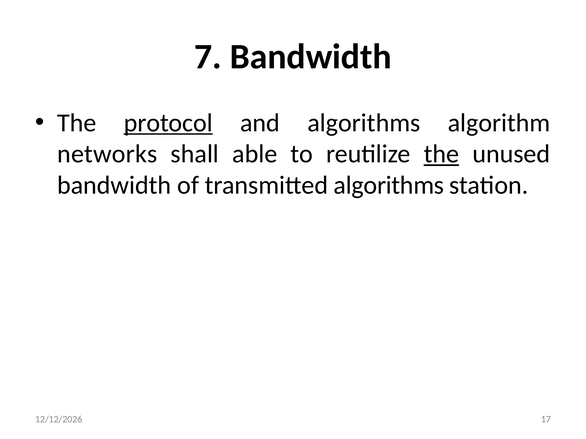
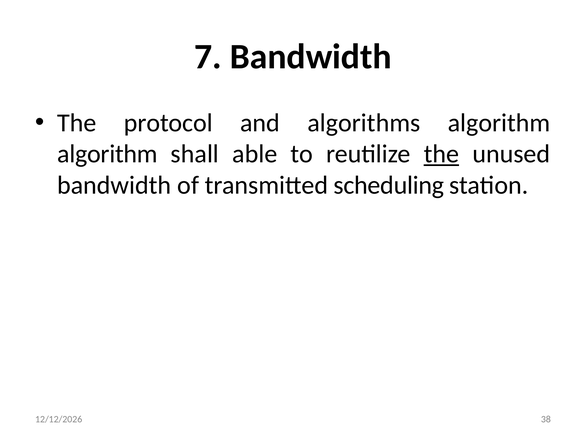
protocol underline: present -> none (168, 123)
networks: networks -> algorithm (107, 154)
transmitted algorithms: algorithms -> scheduling (389, 185)
17: 17 -> 38 (546, 420)
